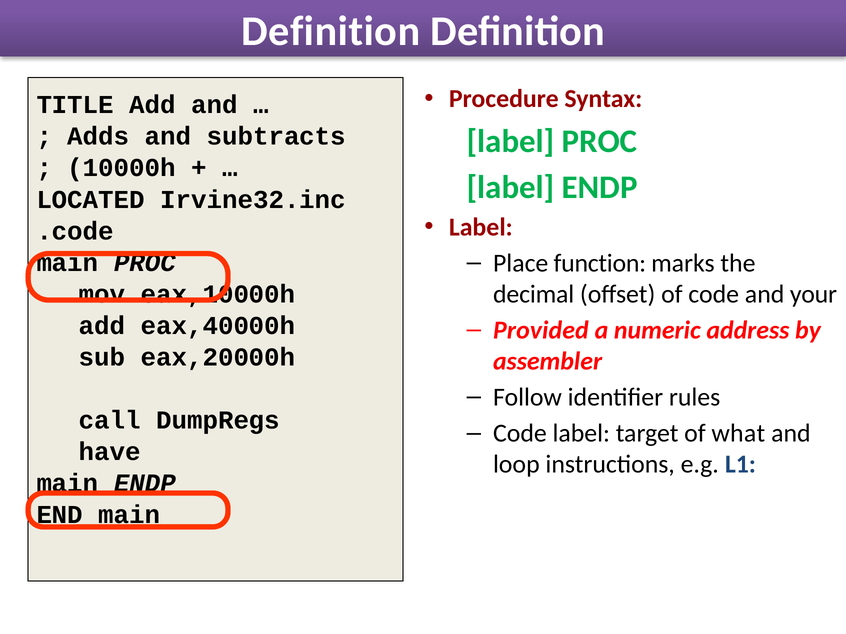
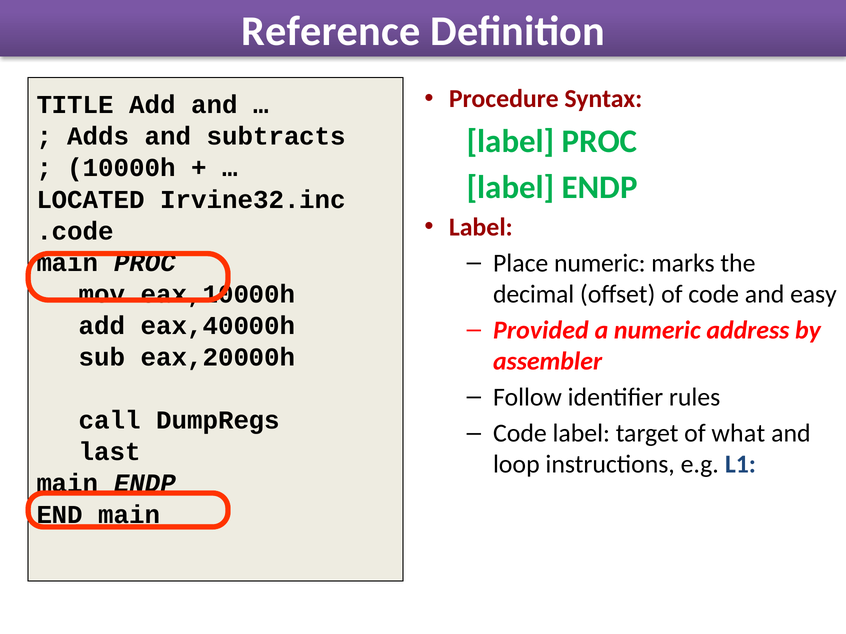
Definition: Definition -> Reference (331, 31)
Place function: function -> numeric (600, 263)
your: your -> easy (813, 294)
have: have -> last (110, 452)
